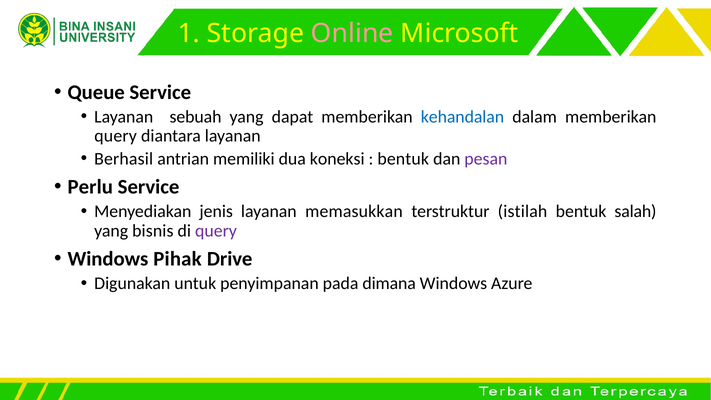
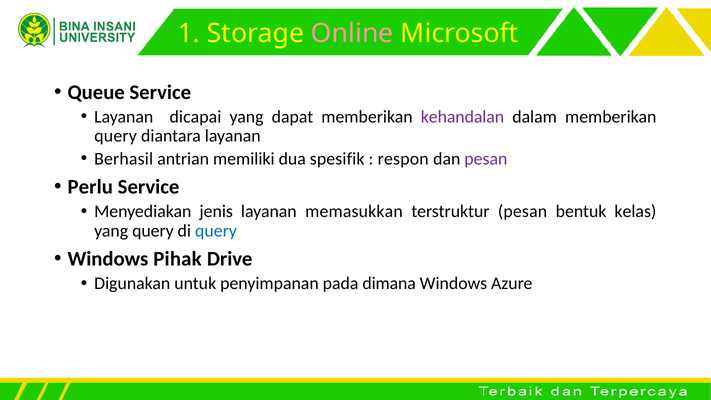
sebuah: sebuah -> dicapai (195, 117)
kehandalan colour: blue -> purple (463, 117)
koneksi: koneksi -> spesifik (337, 159)
bentuk: bentuk -> respon (403, 159)
terstruktur istilah: istilah -> pesan (523, 211)
salah: salah -> kelas (635, 211)
yang bisnis: bisnis -> query (153, 231)
query colour: purple -> blue (216, 231)
